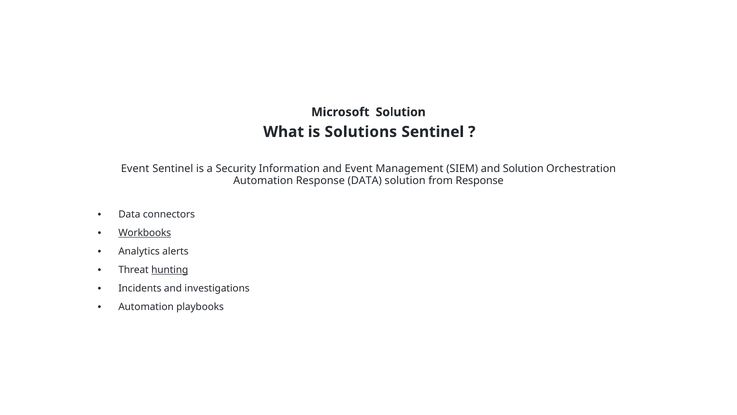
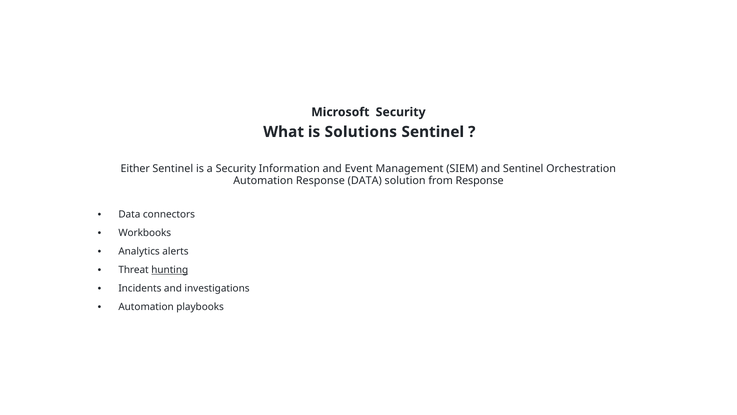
Microsoft Solution: Solution -> Security (401, 112)
Event: Event -> Either (135, 169)
and Solution: Solution -> Sentinel (523, 169)
Workbooks underline: present -> none (145, 233)
